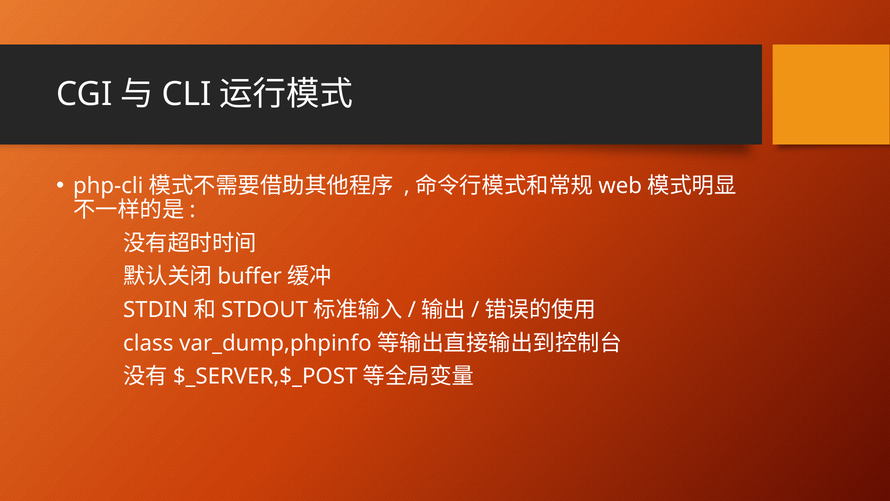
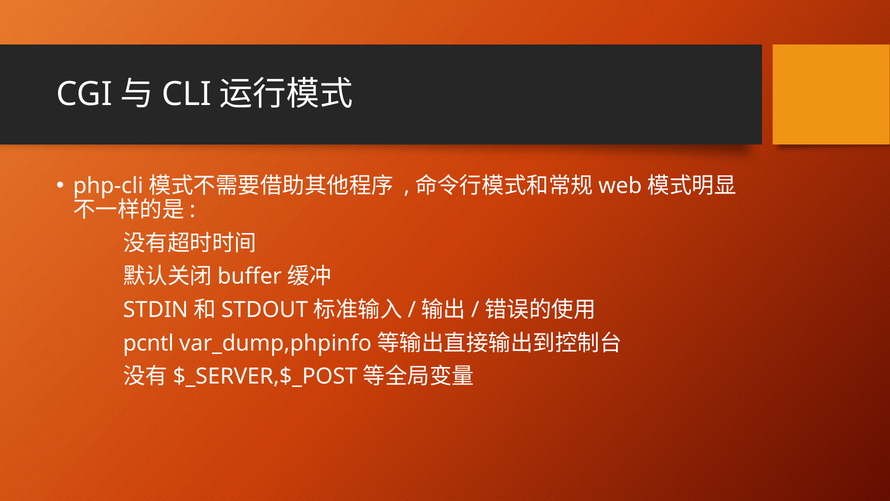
class: class -> pcntl (148, 343)
